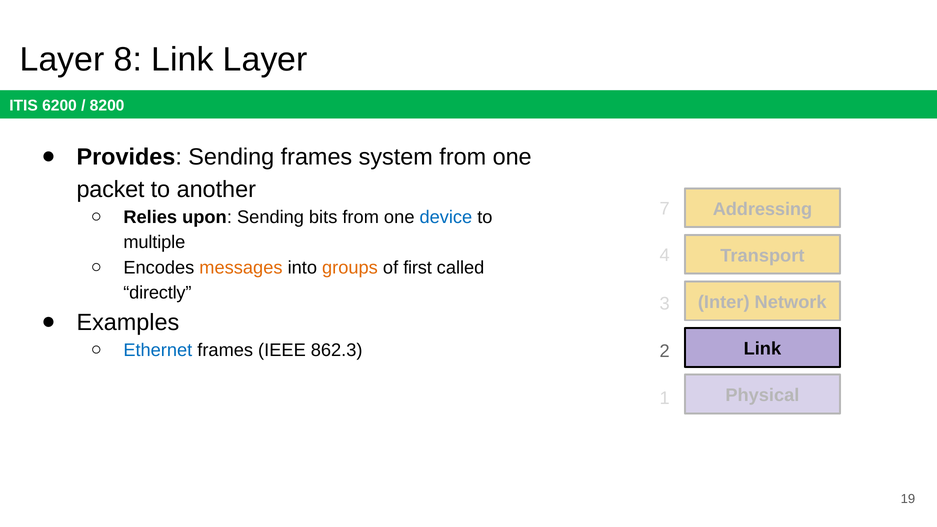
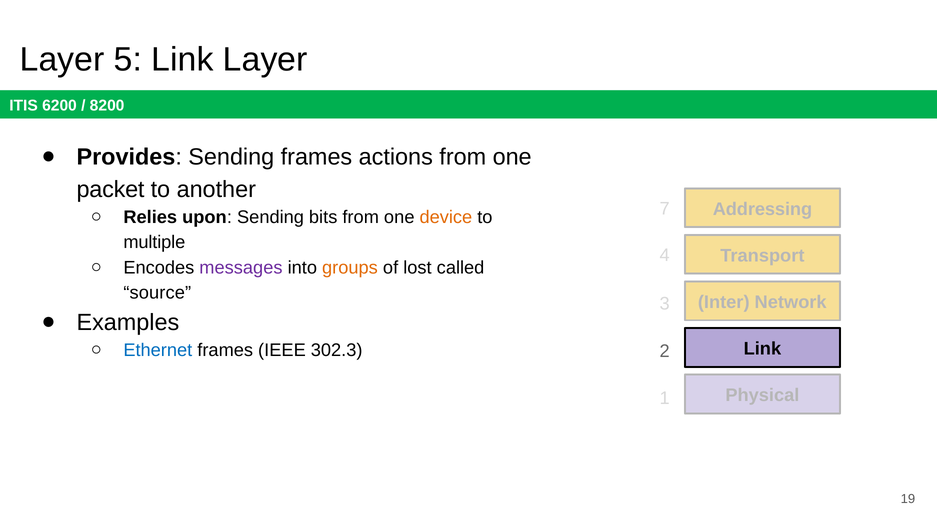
8: 8 -> 5 (128, 60)
system: system -> actions (396, 157)
device colour: blue -> orange (446, 217)
messages colour: orange -> purple (241, 268)
first: first -> lost (417, 268)
directly: directly -> source (157, 293)
862.3: 862.3 -> 302.3 (337, 350)
